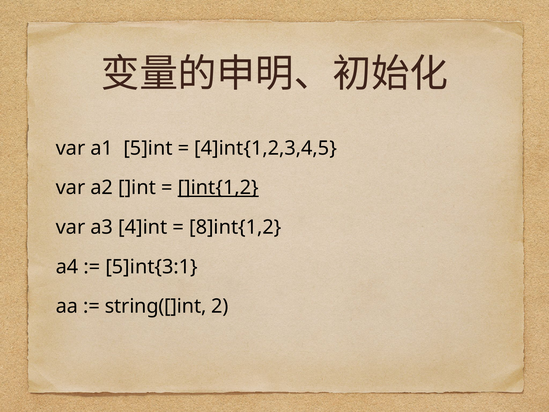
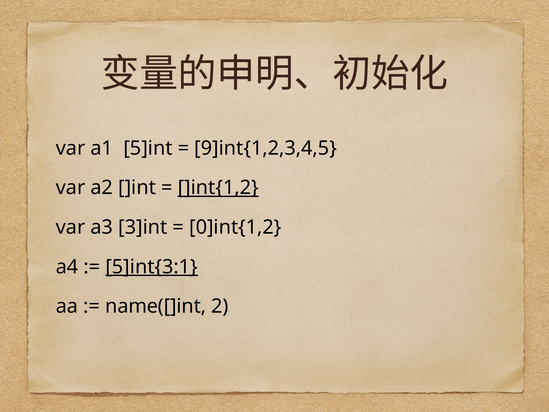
4]int{1,2,3,4,5: 4]int{1,2,3,4,5 -> 9]int{1,2,3,4,5 (266, 148)
4]int: 4]int -> 3]int (143, 227)
8]int{1,2: 8]int{1,2 -> 0]int{1,2 (235, 227)
5]int{3:1 underline: none -> present (152, 267)
string([]int: string([]int -> name([]int (156, 306)
